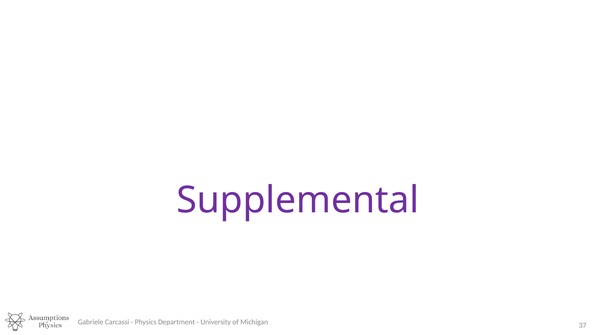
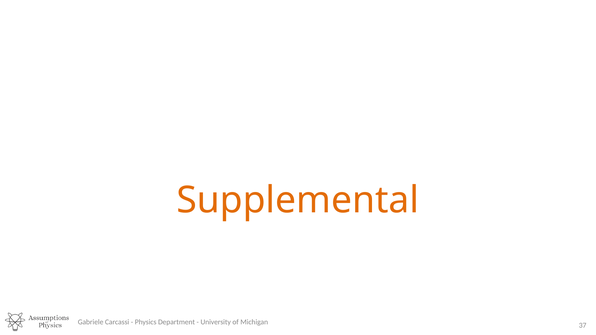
Supplemental colour: purple -> orange (298, 200)
